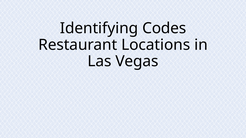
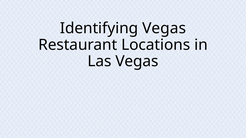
Identifying Codes: Codes -> Vegas (164, 28)
